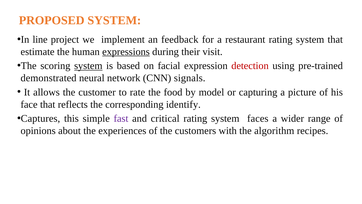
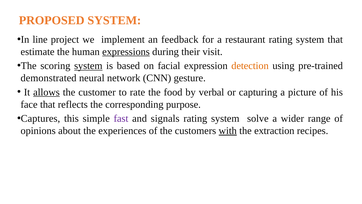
detection colour: red -> orange (250, 66)
signals: signals -> gesture (190, 78)
allows underline: none -> present (46, 92)
model: model -> verbal (211, 92)
identify: identify -> purpose (183, 104)
critical: critical -> signals (165, 118)
faces: faces -> solve (258, 118)
with underline: none -> present (228, 131)
algorithm: algorithm -> extraction (274, 131)
